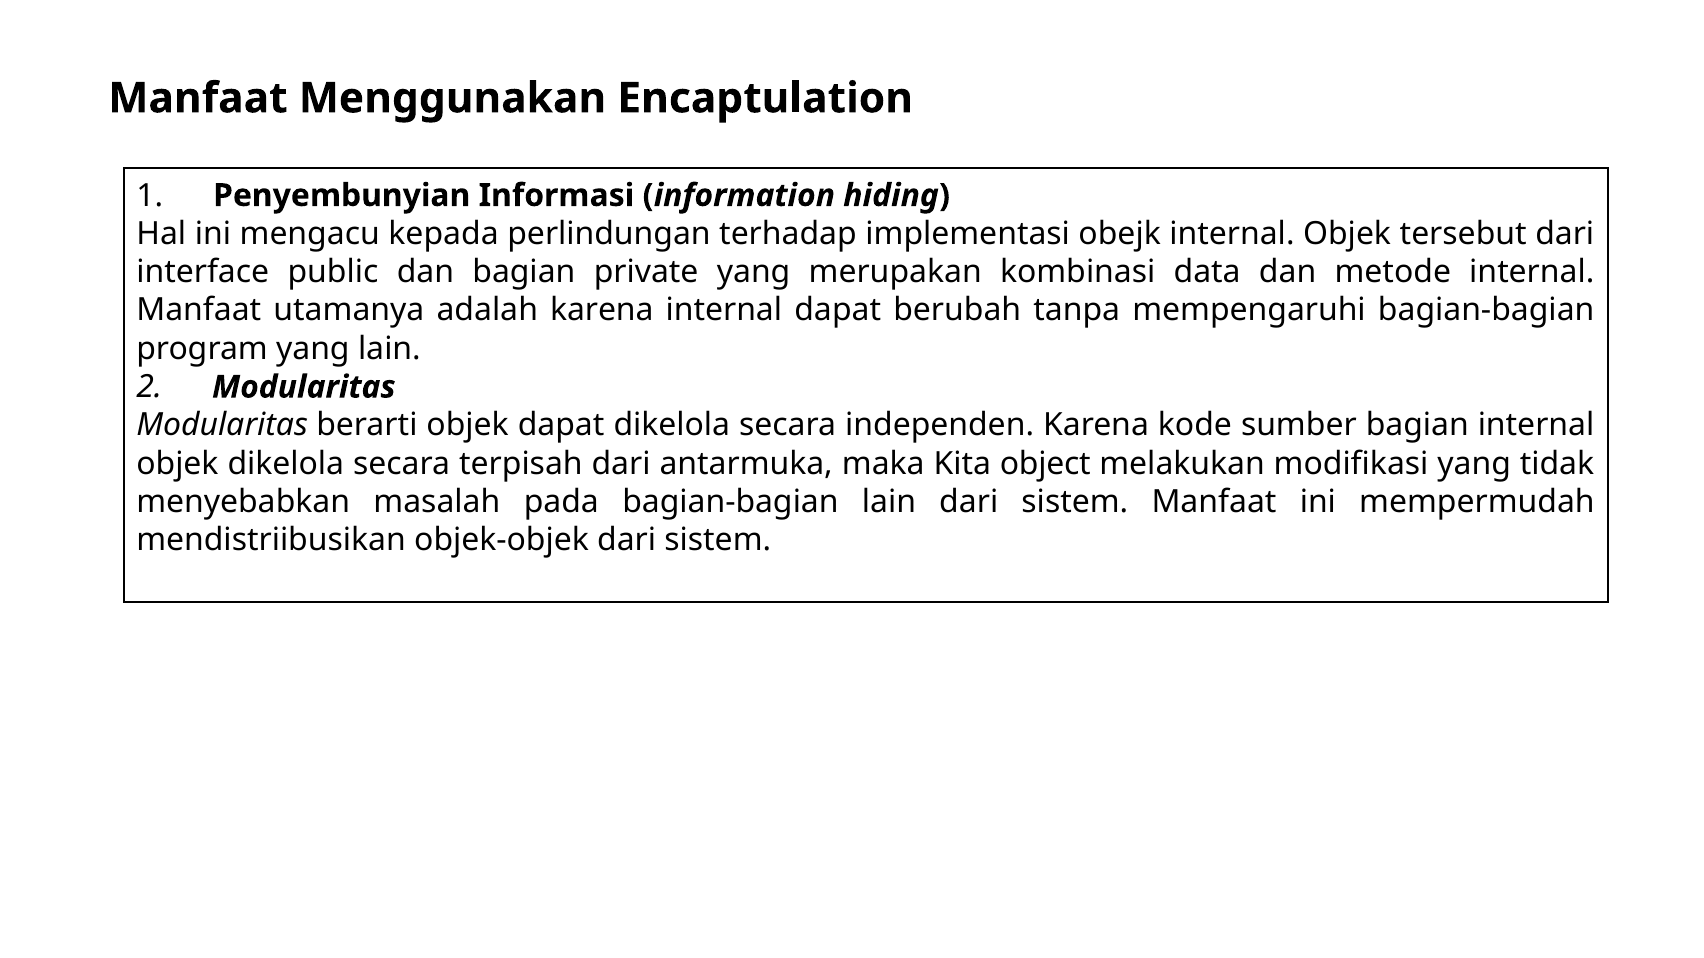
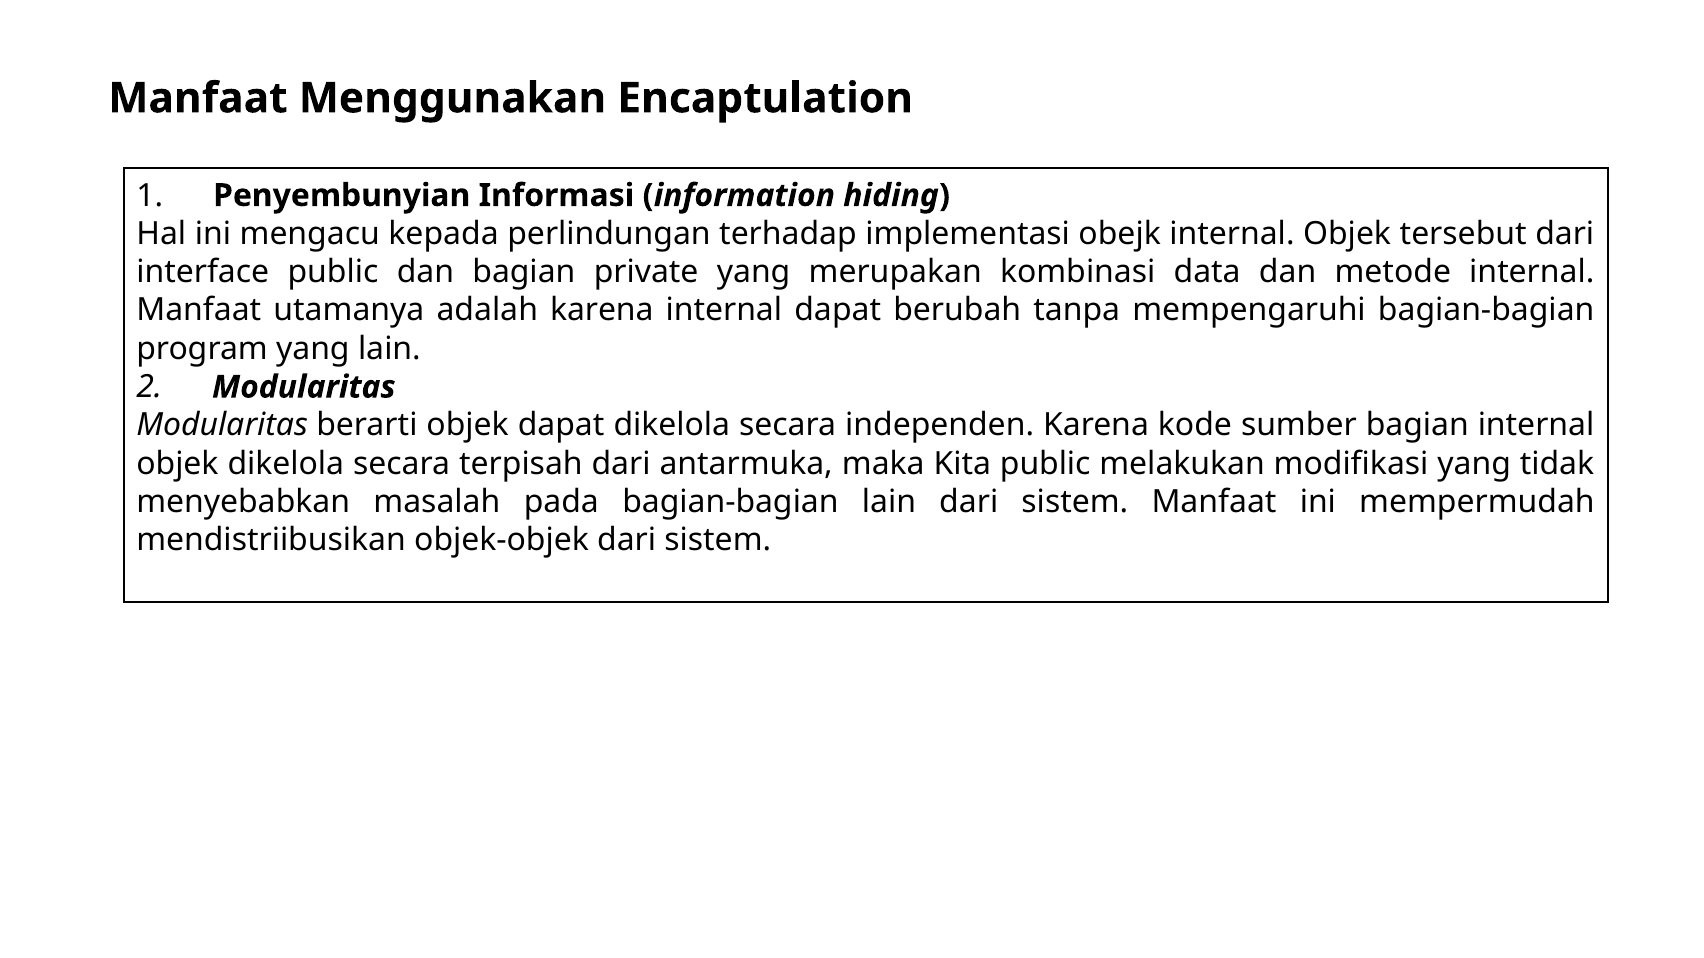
Kita object: object -> public (1045, 464)
